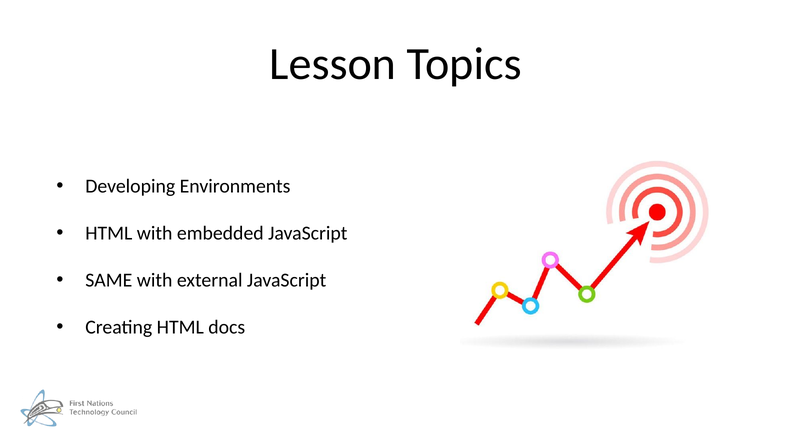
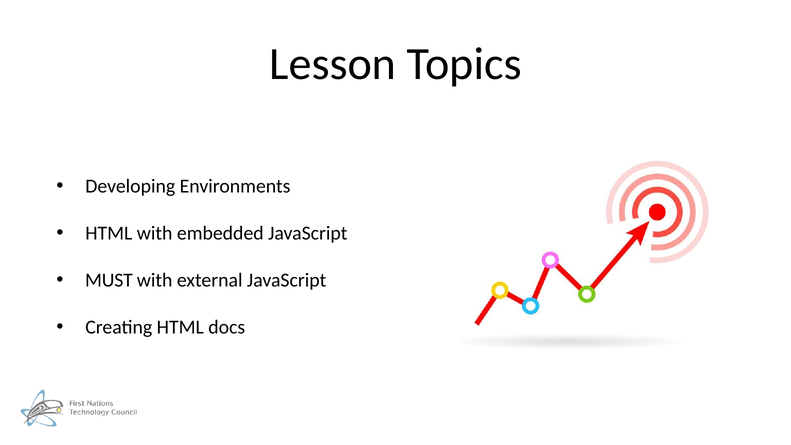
SAME: SAME -> MUST (109, 280)
